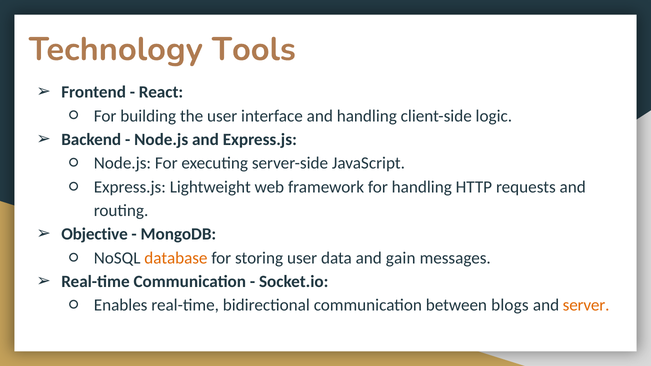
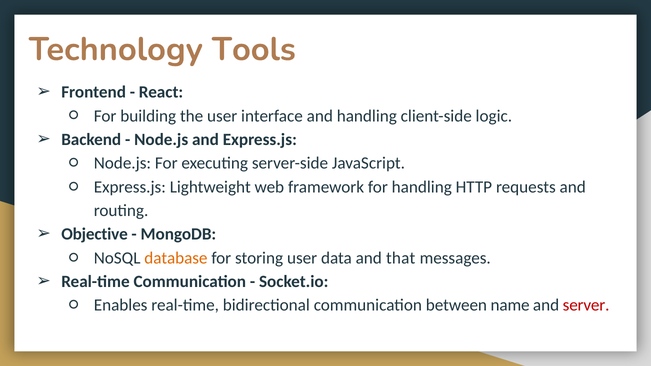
gain: gain -> that (401, 258)
blogs: blogs -> name (510, 305)
server colour: orange -> red (586, 305)
